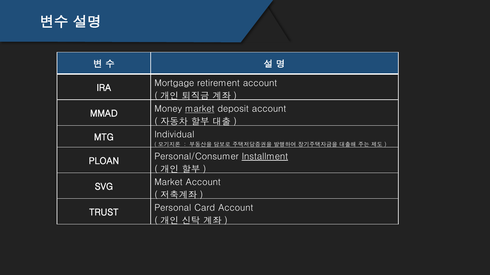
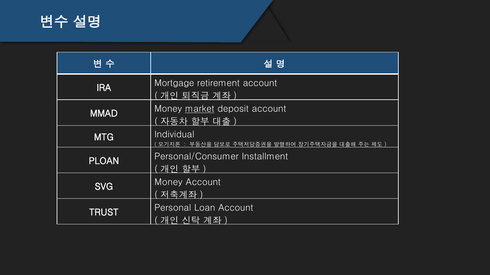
Installment underline: present -> none (265, 157)
SVG Market: Market -> Money (168, 182)
Card: Card -> Loan (205, 208)
